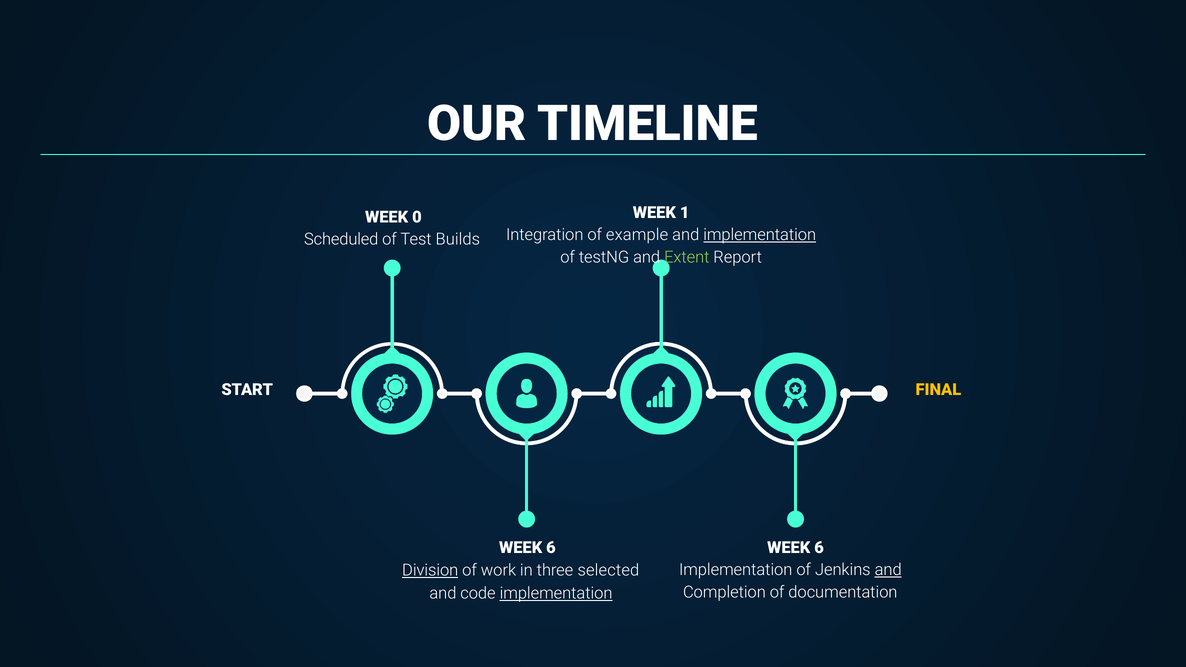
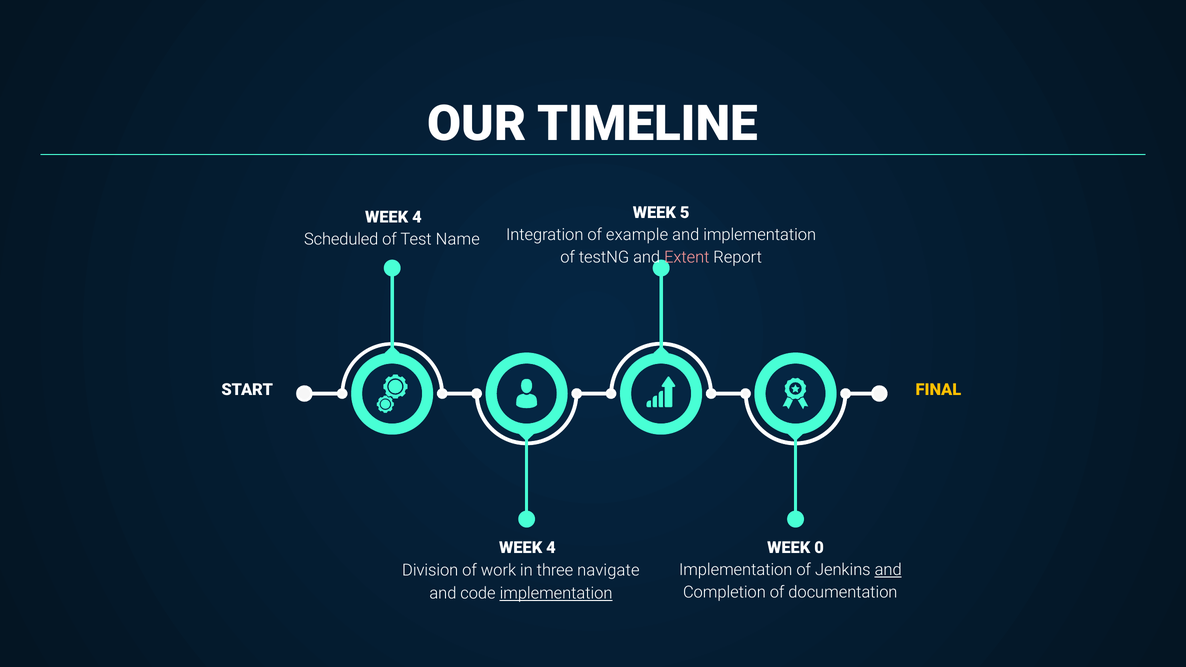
1: 1 -> 5 (685, 213)
0: 0 -> 4 (417, 217)
implementation underline: present -> none (760, 235)
Builds: Builds -> Name (458, 240)
Extent colour: light green -> pink (687, 257)
6: 6 -> 4 (551, 548)
6: 6 -> 0 (819, 548)
Division underline: present -> none (430, 571)
selected: selected -> navigate (608, 571)
